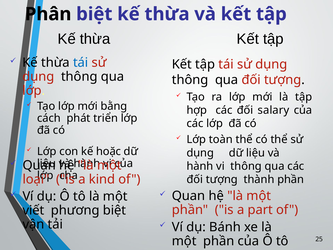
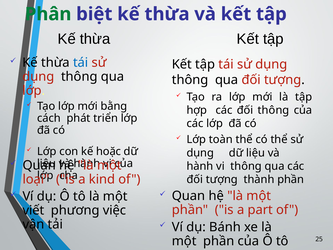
Phân colour: black -> green (48, 14)
đối salary: salary -> thông (273, 110)
phương biệt: biệt -> việc (115, 210)
